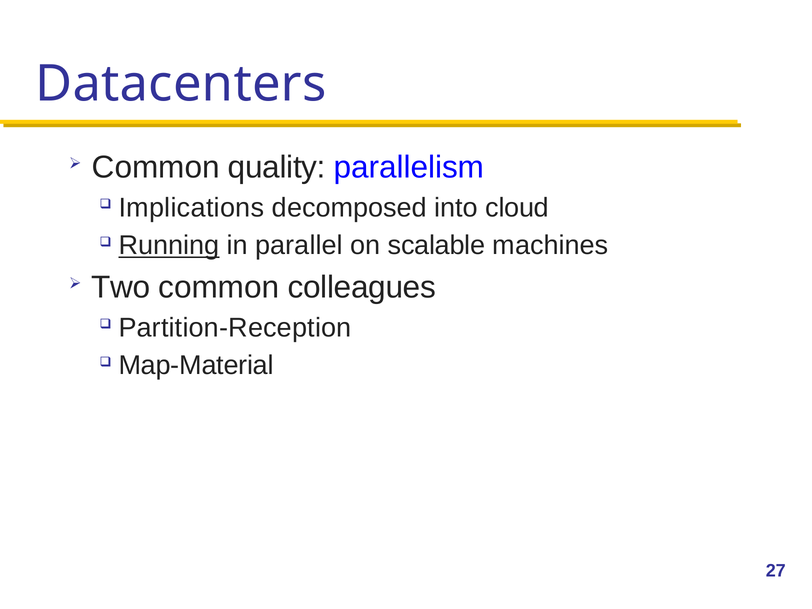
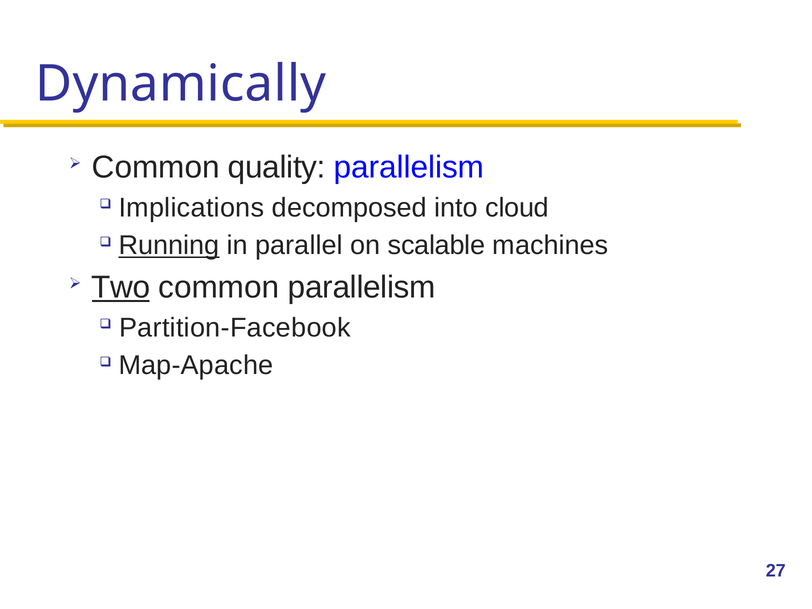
Datacenters: Datacenters -> Dynamically (181, 84)
Two underline: none -> present (121, 287)
common colleagues: colleagues -> parallelism (362, 287)
Partition-Reception: Partition-Reception -> Partition-Facebook (235, 328)
Map-Material: Map-Material -> Map-Apache (196, 366)
